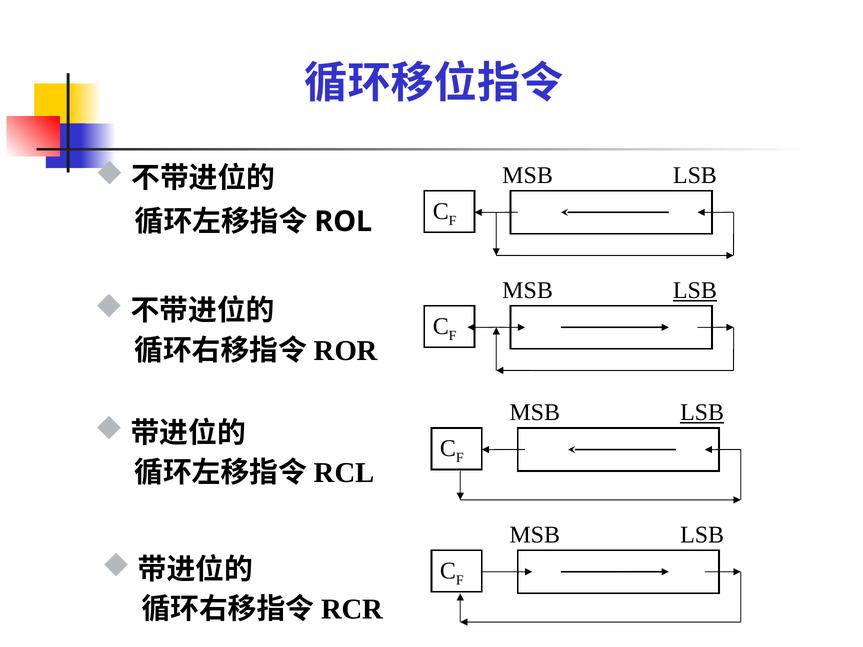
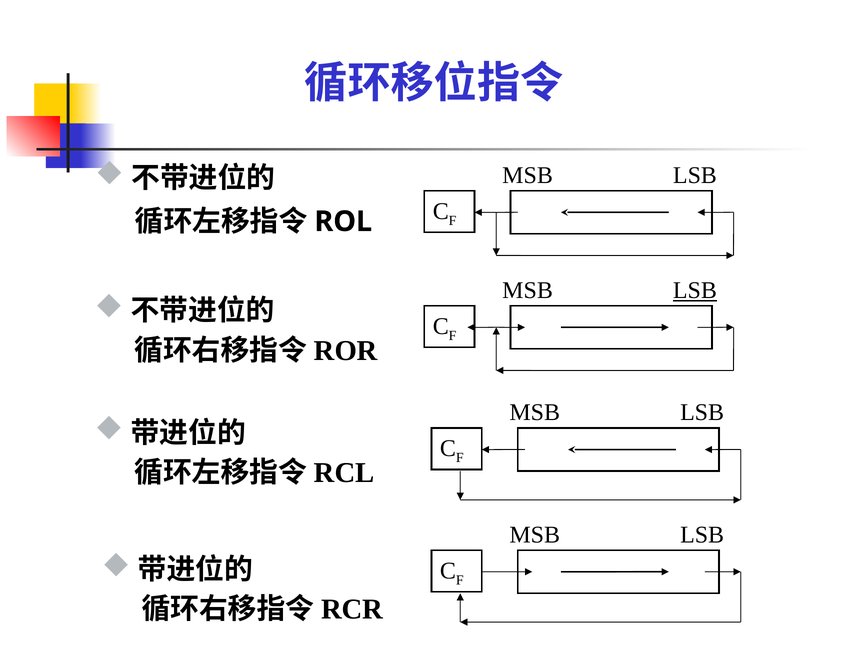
LSB underline: present -> none (702, 413)
